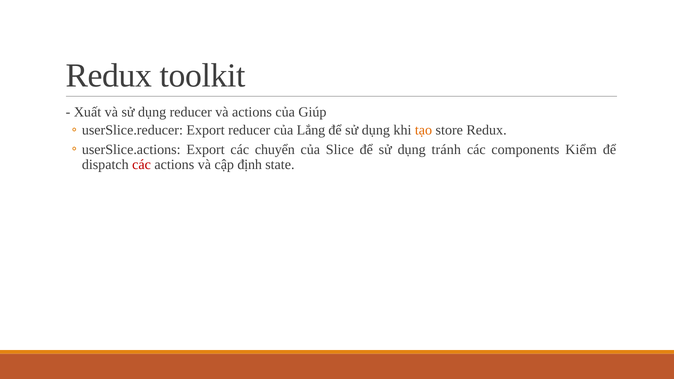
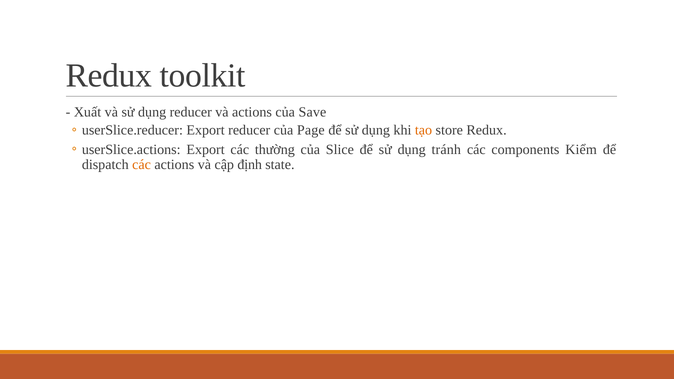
Giúp: Giúp -> Save (312, 112)
Lắng: Lắng -> Page (311, 130)
chuyển: chuyển -> thường (275, 149)
các colour: red -> orange (142, 165)
